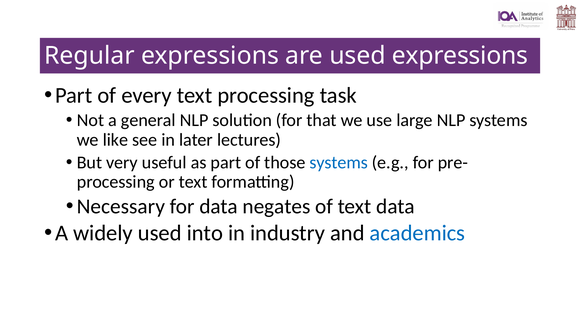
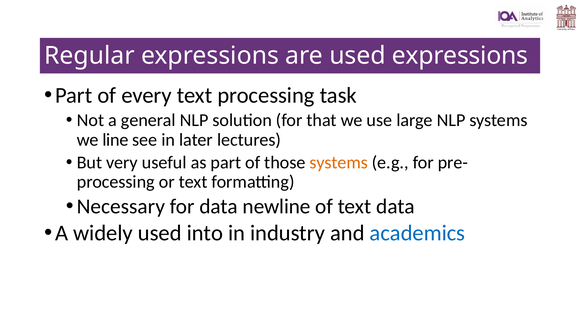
like: like -> line (115, 140)
systems colour: blue -> orange (339, 163)
negates: negates -> newline (277, 206)
